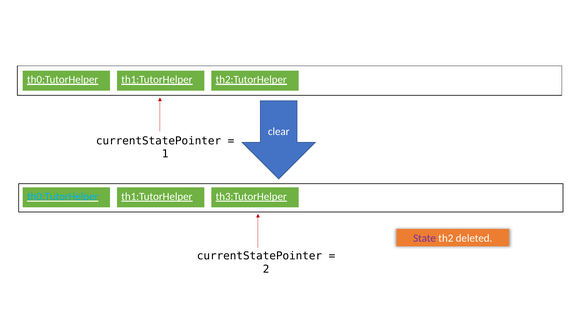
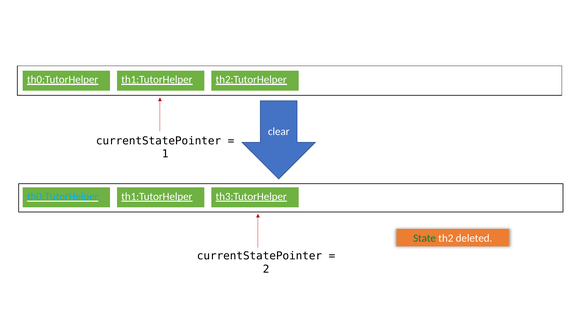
State colour: purple -> green (425, 239)
